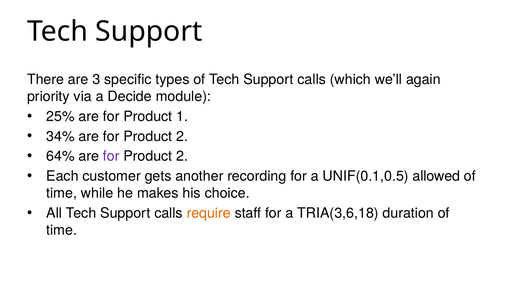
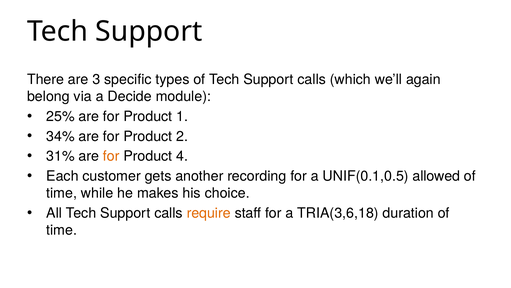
priority: priority -> belong (48, 96)
64%: 64% -> 31% (60, 156)
for colour: purple -> orange (111, 156)
2: 2 -> 4 (182, 156)
